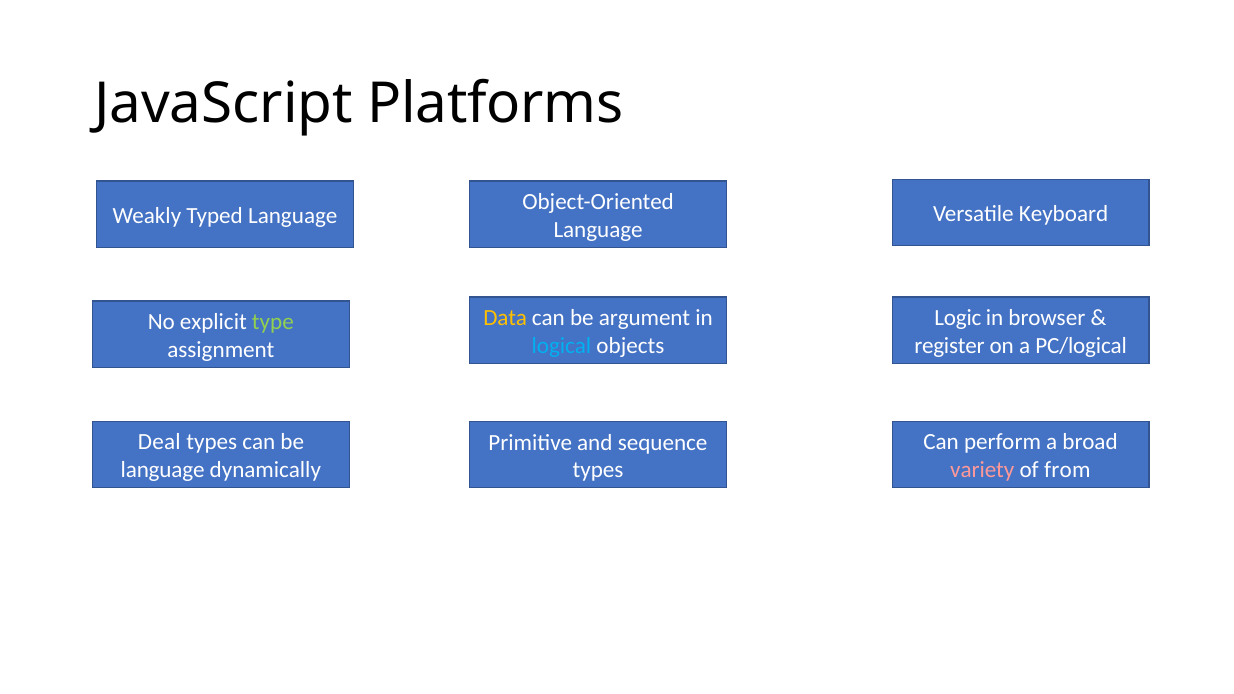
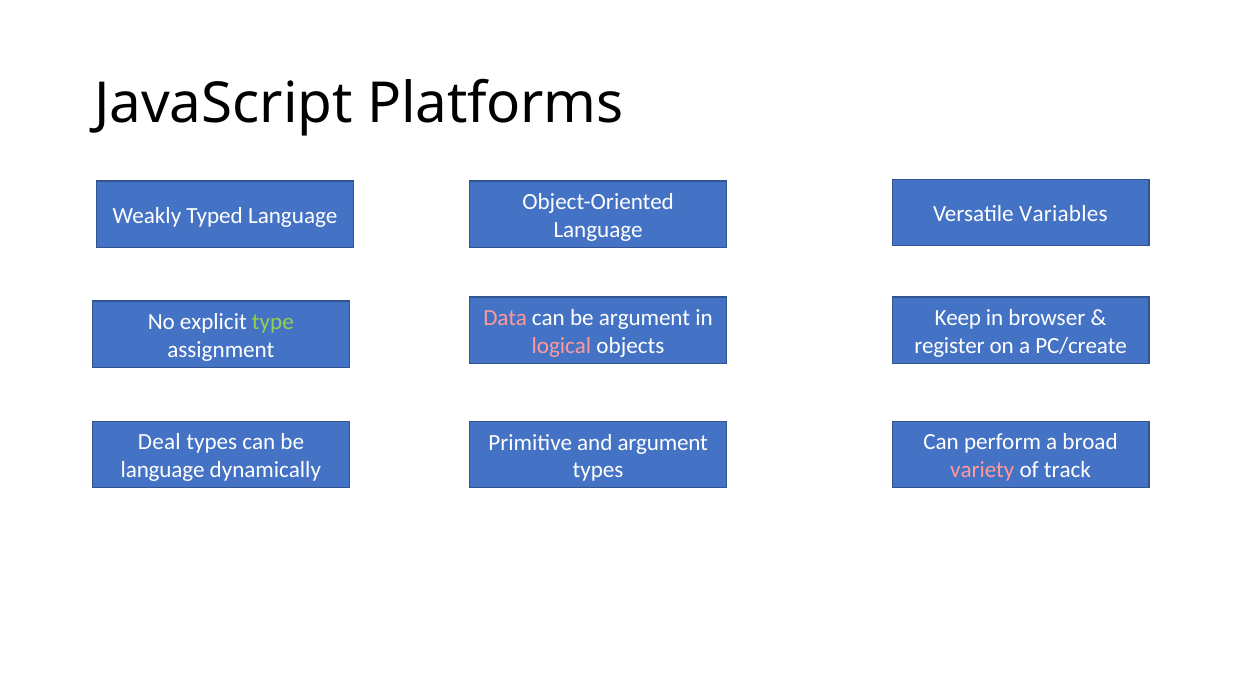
Keyboard: Keyboard -> Variables (1063, 214)
Data colour: yellow -> pink (505, 318)
Logic: Logic -> Keep (958, 318)
logical colour: light blue -> pink (561, 346)
PC/logical: PC/logical -> PC/create (1081, 346)
and sequence: sequence -> argument (663, 443)
from: from -> track (1067, 470)
